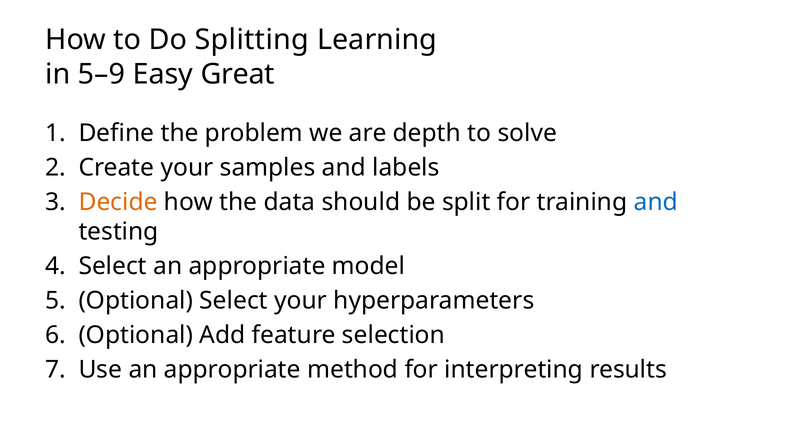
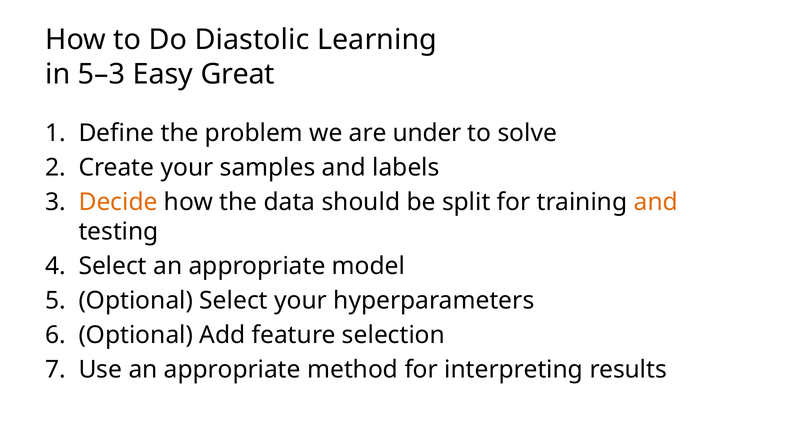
Splitting: Splitting -> Diastolic (252, 40)
5–9: 5–9 -> 5–3 (102, 74)
depth: depth -> under (427, 133)
and colour: blue -> orange (656, 202)
